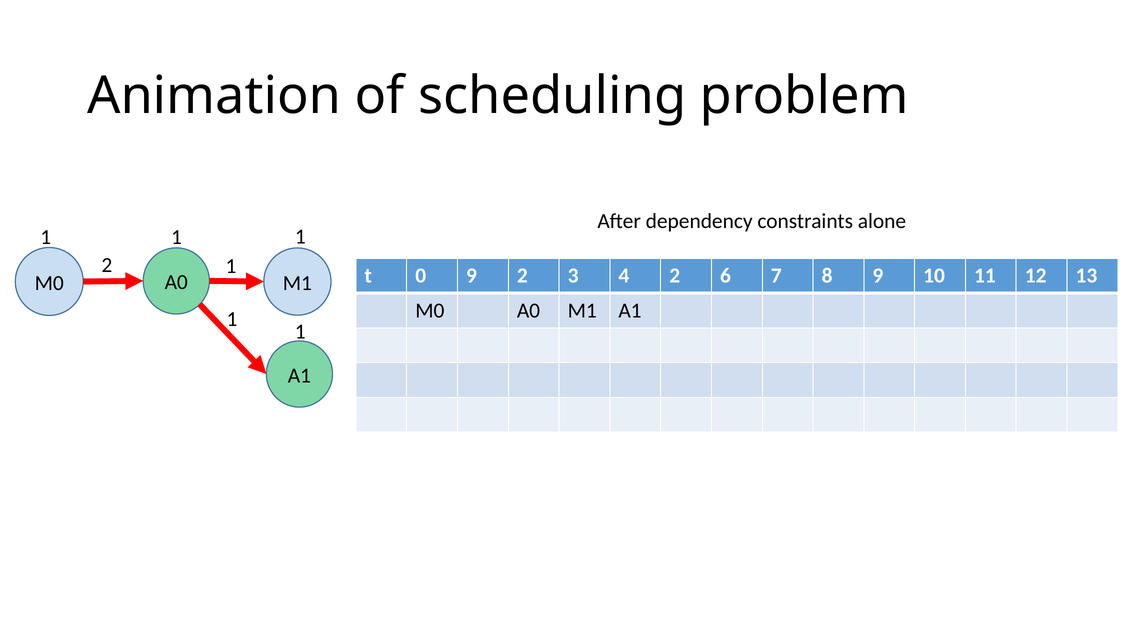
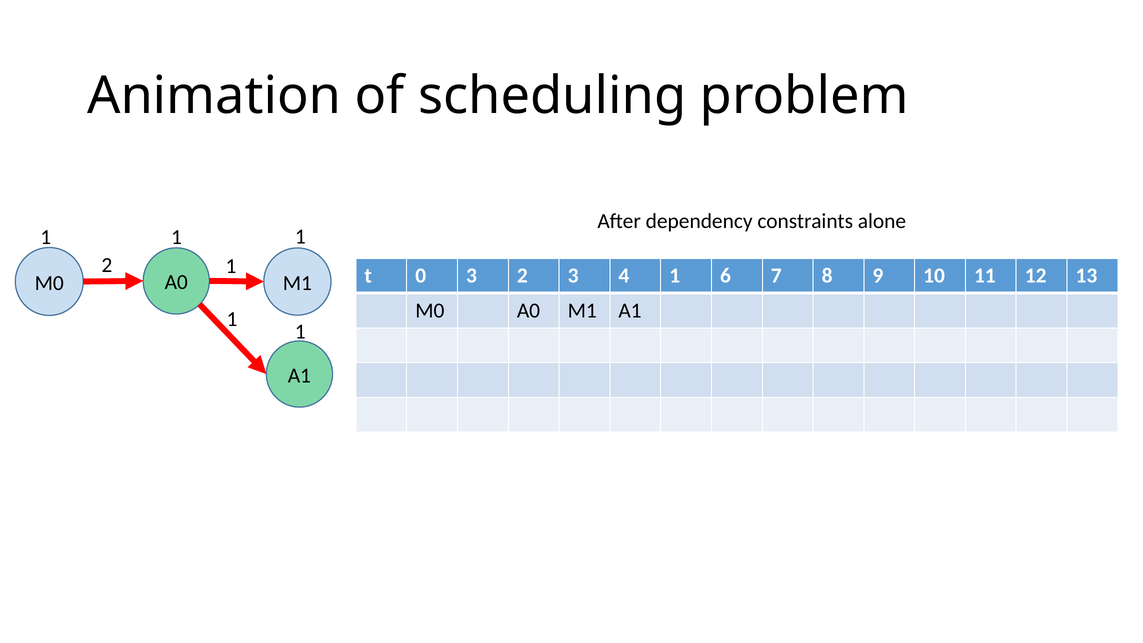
0 9: 9 -> 3 (472, 276)
4 2: 2 -> 1 (675, 276)
